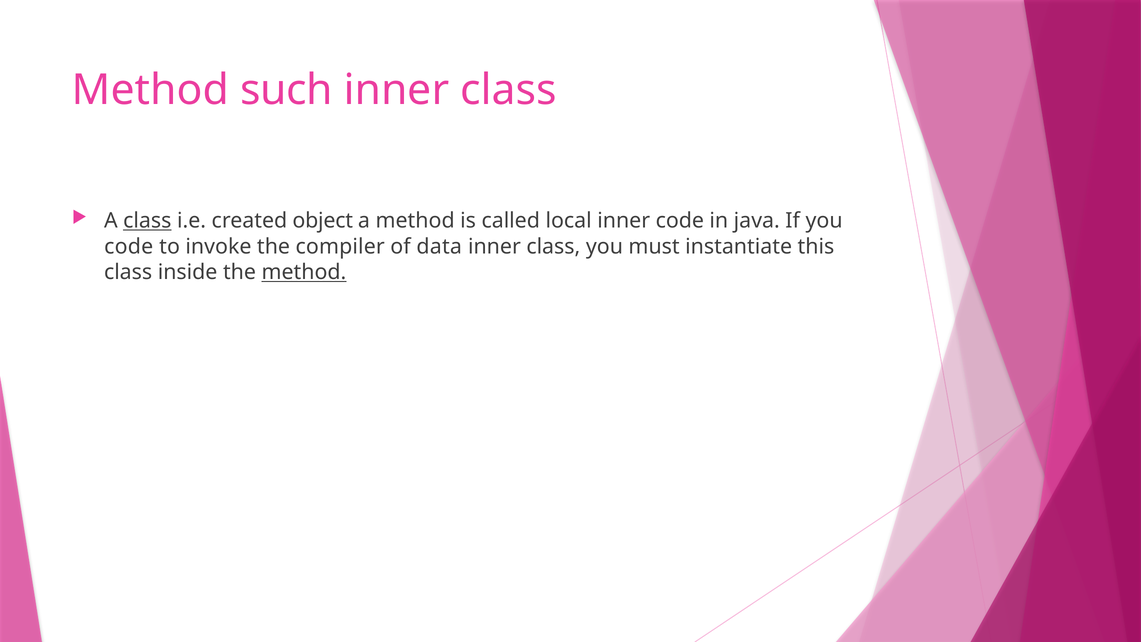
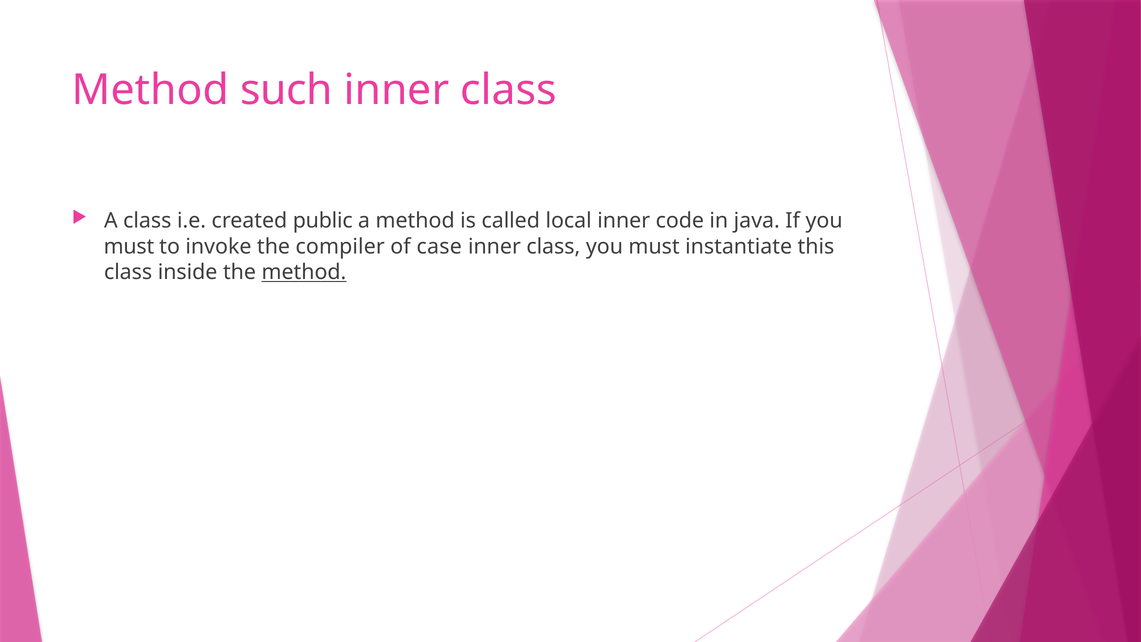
class underline: present -> none (147, 221)
object: object -> public (323, 221)
code: code -> must (129, 246)
data: data -> case (439, 246)
